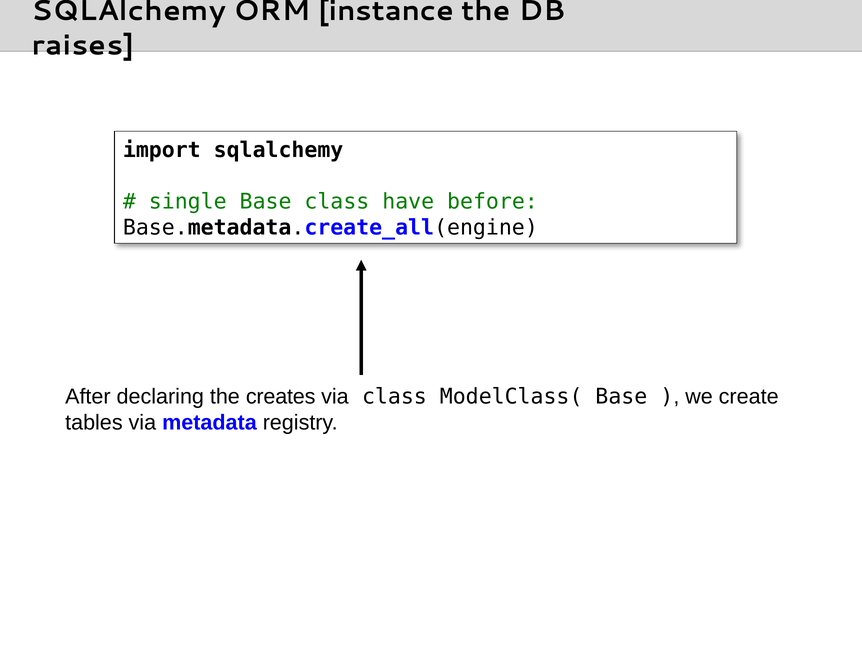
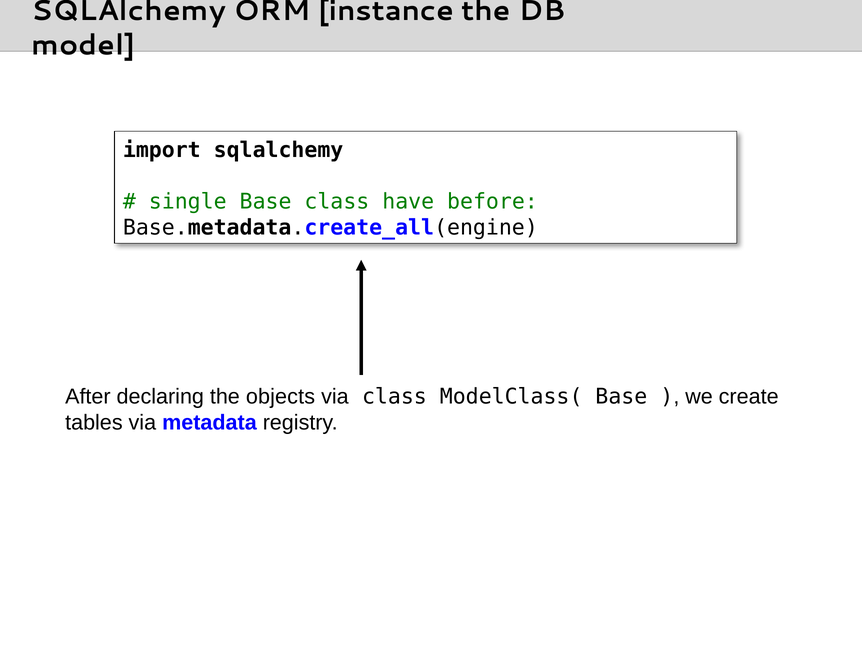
raises: raises -> model (83, 45)
creates: creates -> objects (280, 397)
